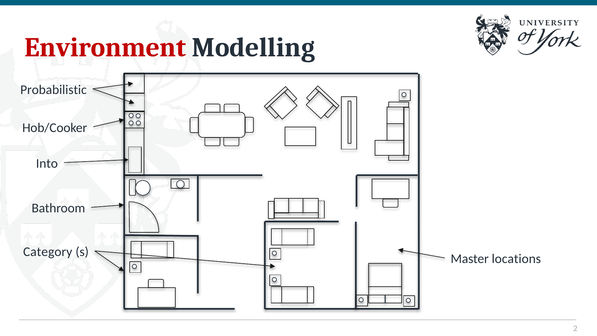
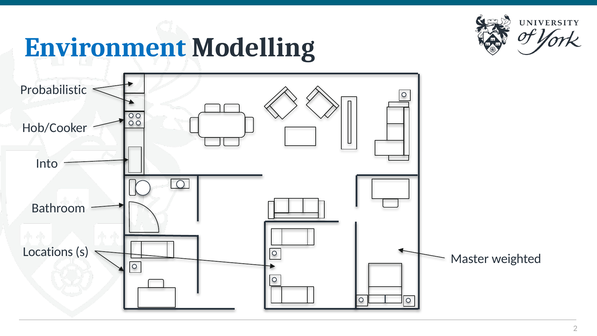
Environment colour: red -> blue (105, 48)
Category: Category -> Locations (48, 252)
locations: locations -> weighted (516, 259)
